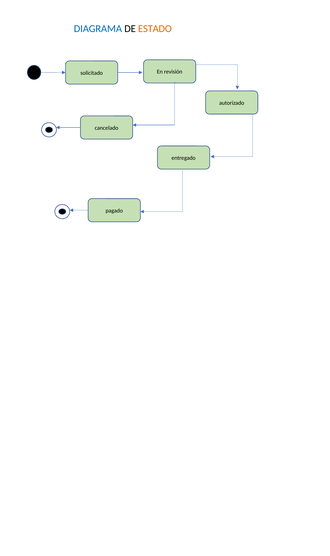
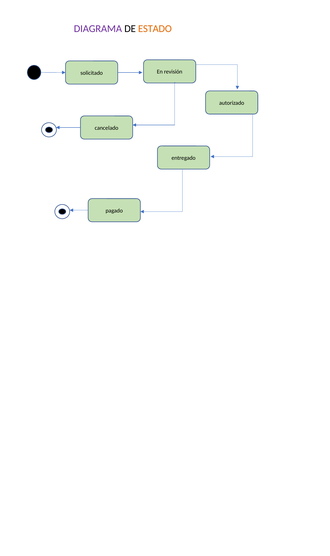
DIAGRAMA colour: blue -> purple (98, 29)
